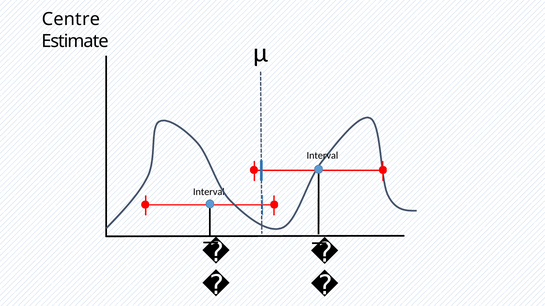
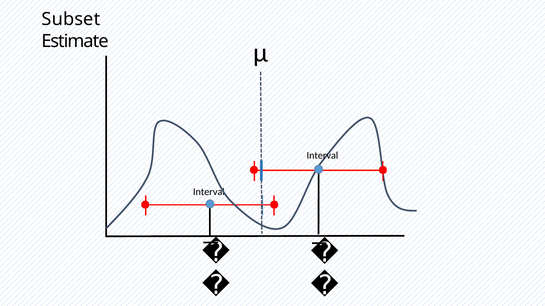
Centre: Centre -> Subset (71, 19)
